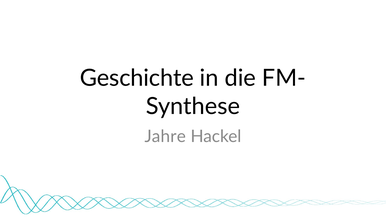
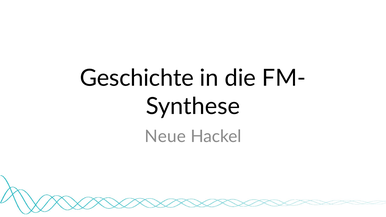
Jahre: Jahre -> Neue (165, 136)
